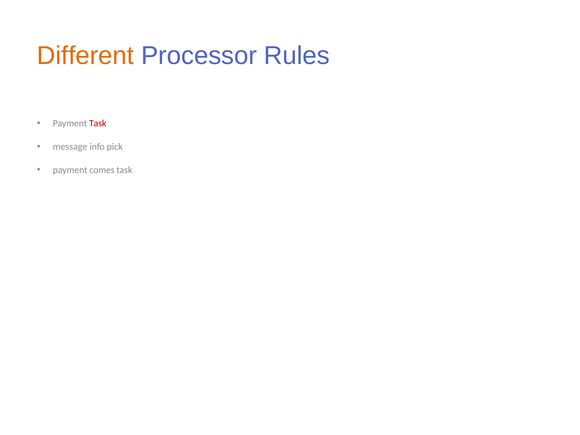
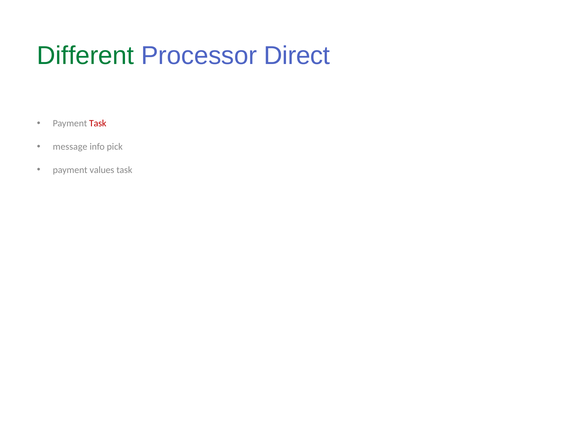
Different colour: orange -> green (85, 56)
Rules: Rules -> Direct (297, 56)
comes: comes -> values (102, 170)
